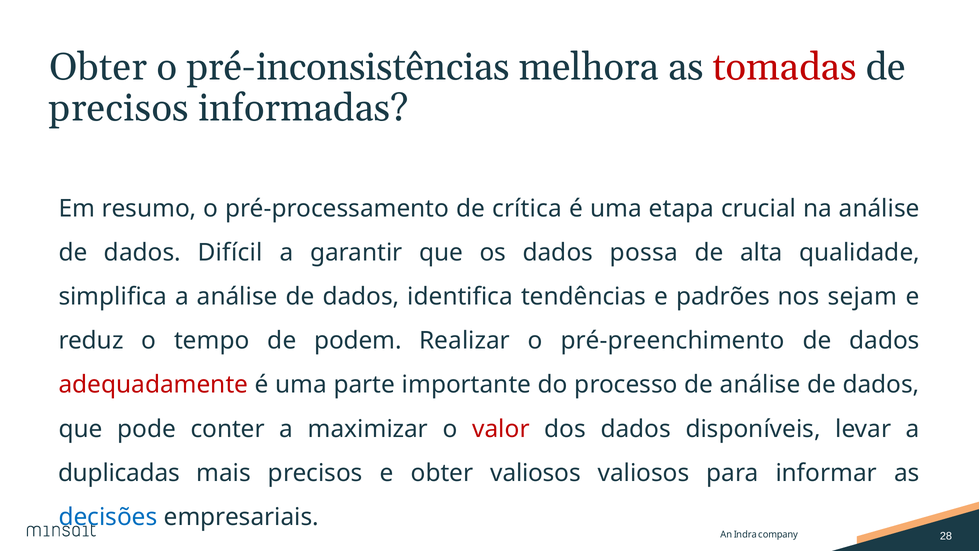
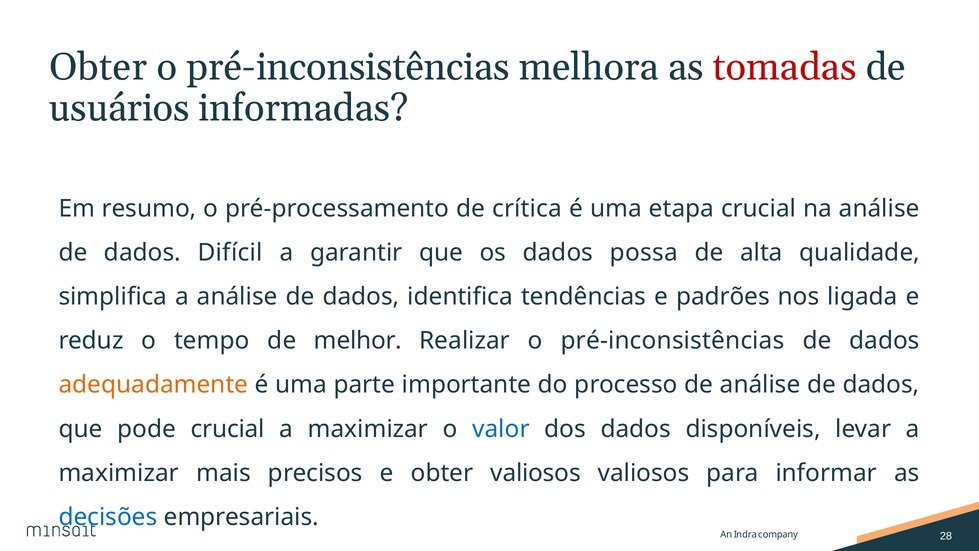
precisos: precisos -> usuários (119, 108)
sejam: sejam -> ligada (863, 297)
podem: podem -> melhor (358, 341)
Realizar o pré-preenchimento: pré-preenchimento -> pré-inconsistências (673, 341)
adequadamente colour: red -> orange (153, 385)
pode conter: conter -> crucial (228, 429)
valor colour: red -> blue (501, 429)
duplicadas: duplicadas -> maximizar (119, 473)
